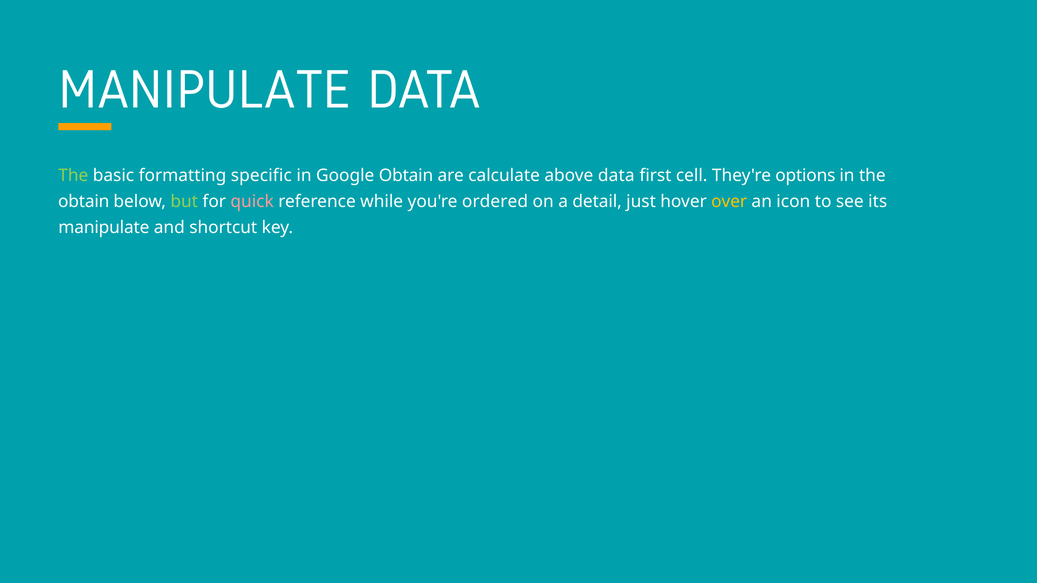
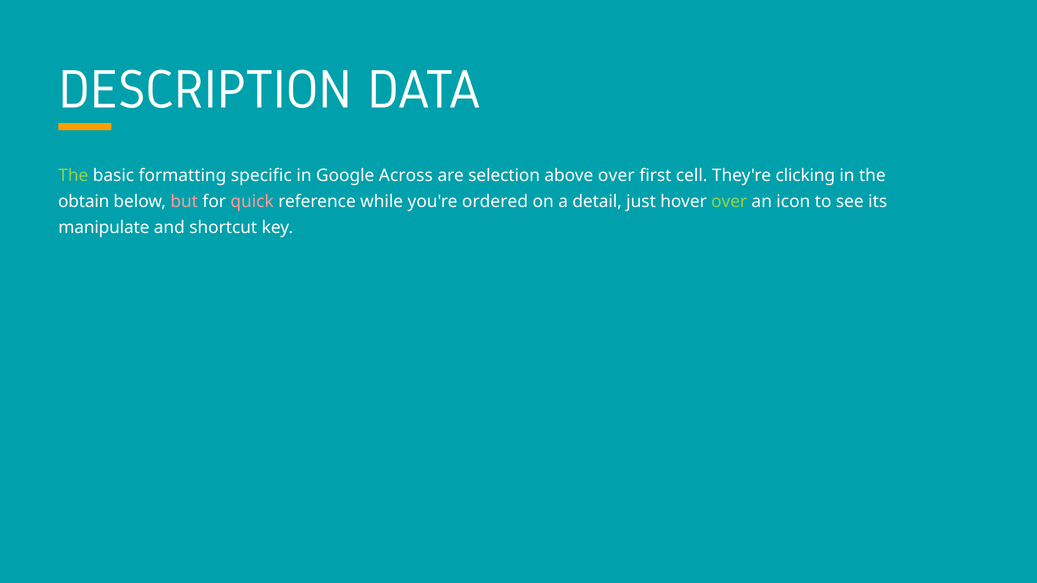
MANIPULATE: MANIPULATE -> DESCRIPTION (205, 90)
Google Obtain: Obtain -> Across (406, 176)
calculate: calculate -> selection (504, 176)
above data: data -> over (616, 176)
options: options -> clicking (805, 176)
but colour: light green -> pink (184, 202)
over colour: yellow -> light green (729, 202)
